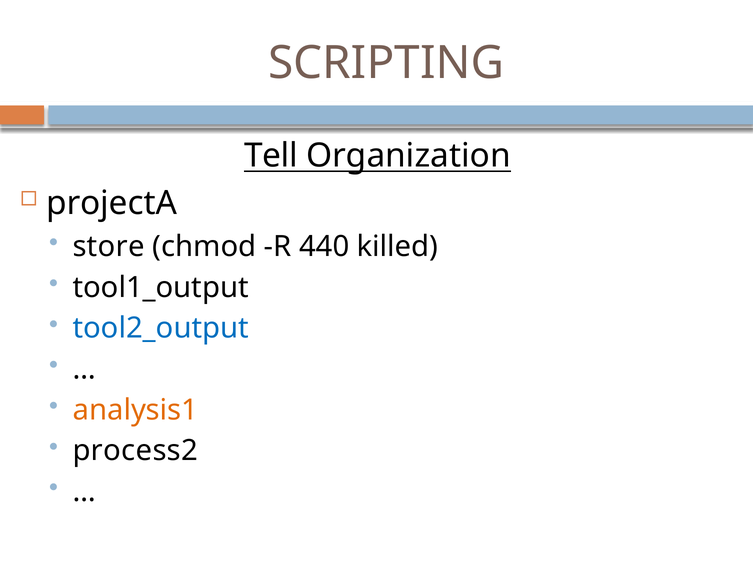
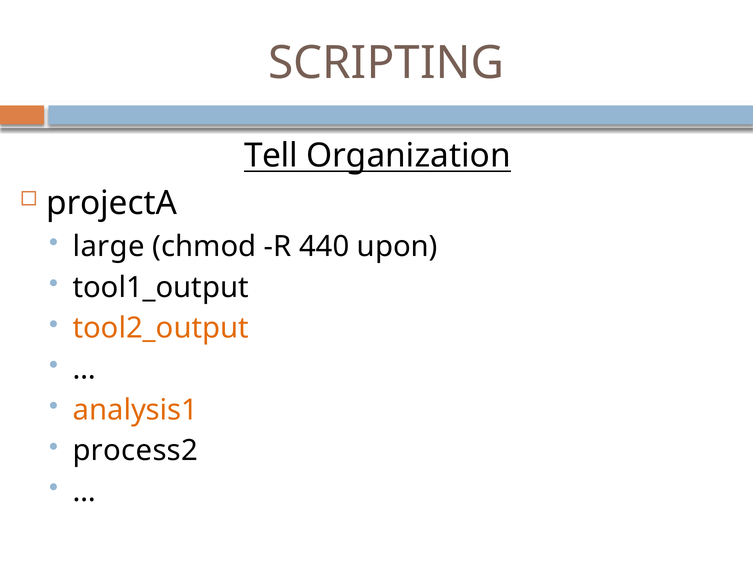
store: store -> large (109, 246)
killed: killed -> upon (397, 246)
tool2_output colour: blue -> orange (161, 328)
